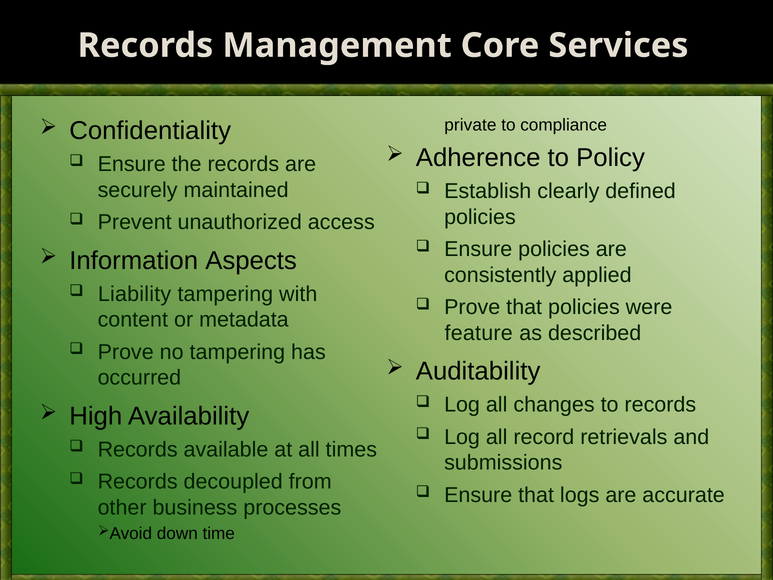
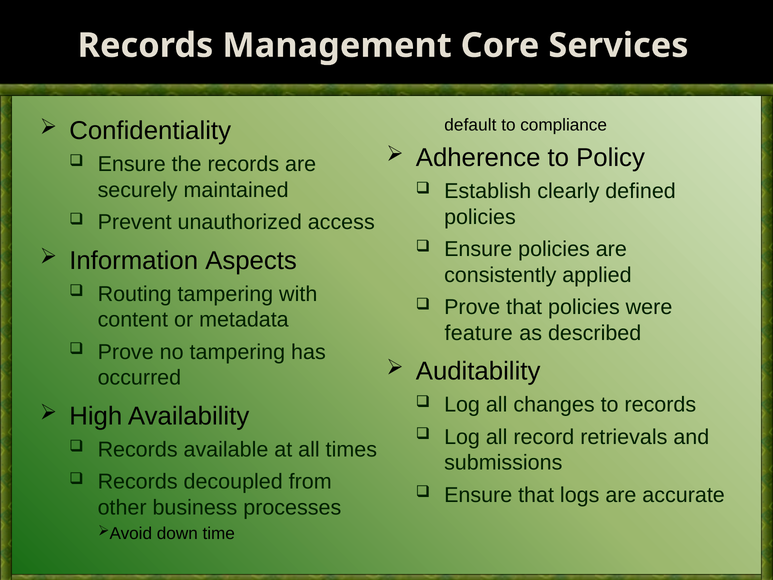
private: private -> default (470, 125)
Liability: Liability -> Routing (135, 294)
